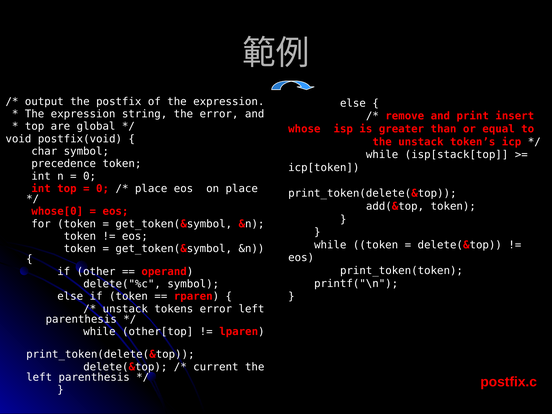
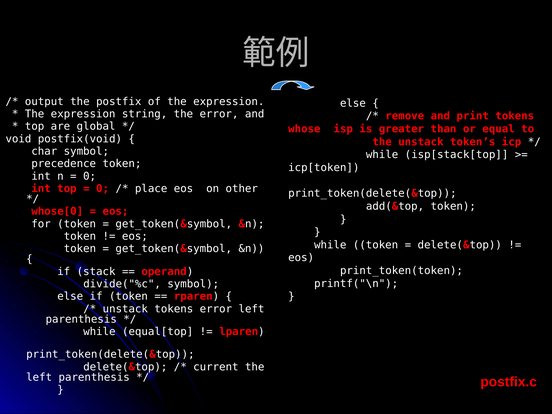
print insert: insert -> tokens (515, 116)
on place: place -> other (242, 189)
other: other -> stack (96, 272)
delete("%c: delete("%c -> divide("%c (122, 284)
other[top: other[top -> equal[top (158, 332)
